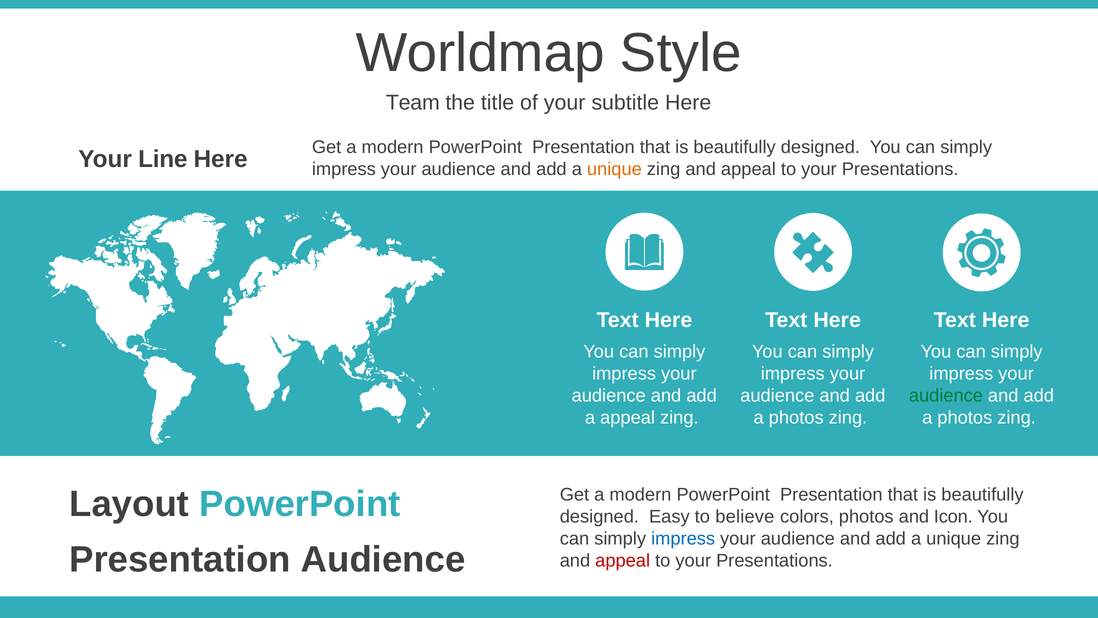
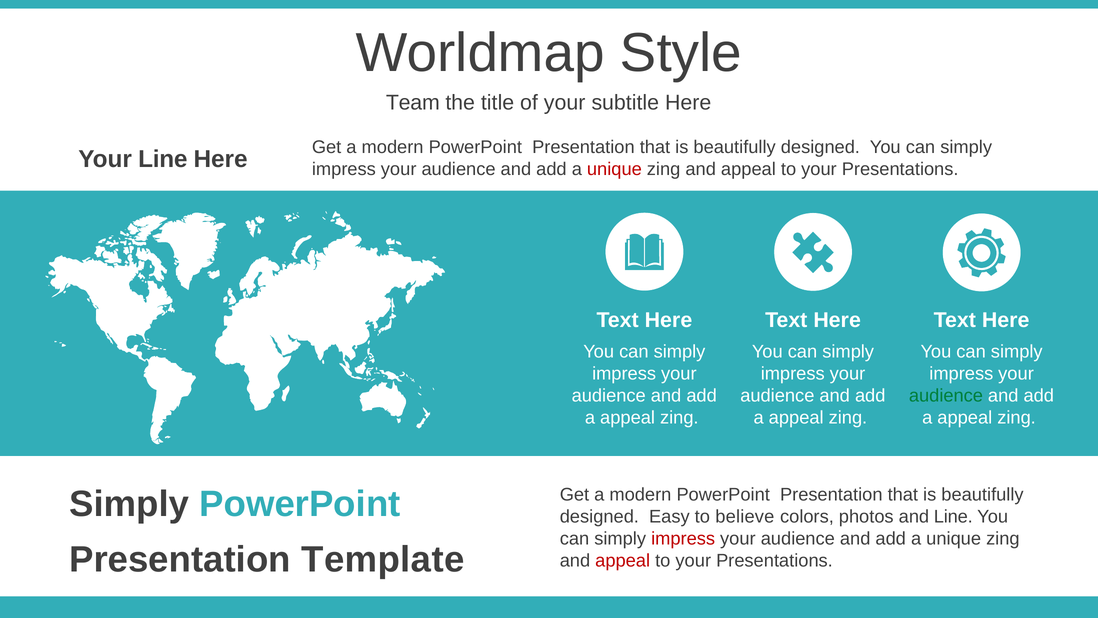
unique colour: orange -> red (614, 169)
photos: photos -> appeal (796, 417)
photos: photos -> appeal (965, 417)
Layout: Layout -> Simply (129, 504)
and Icon: Icon -> Line (953, 517)
impress colour: blue -> red (683, 539)
Presentation Audience: Audience -> Template (383, 559)
